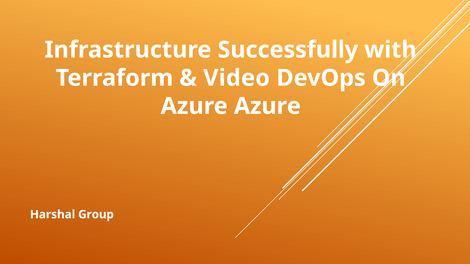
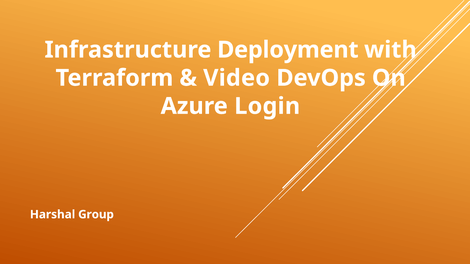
Successfully: Successfully -> Deployment (288, 50)
Azure Azure: Azure -> Login (267, 106)
